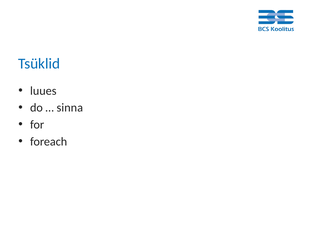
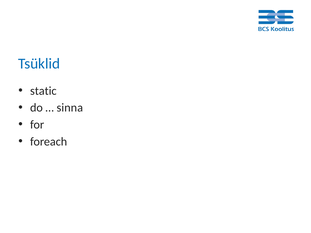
luues: luues -> static (43, 91)
